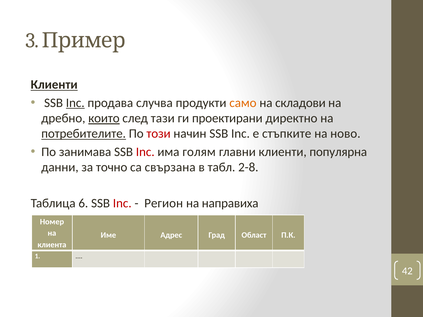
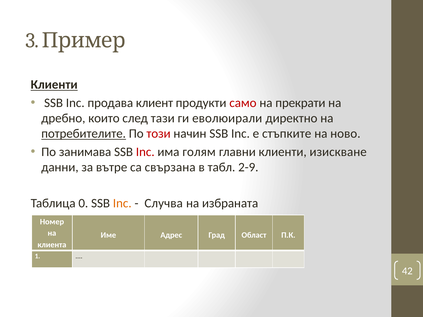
Inc underline: present -> none (75, 103)
случва: случва -> клиент (155, 103)
само colour: orange -> red (243, 103)
складови: складови -> прекрати (300, 103)
които underline: present -> none (104, 118)
проектирани: проектирани -> еволюирали (227, 118)
популярна: популярна -> изискване (338, 152)
точно: точно -> вътре (112, 167)
2-8: 2-8 -> 2-9 (248, 167)
6: 6 -> 0 (83, 204)
Inc colour: red -> orange (122, 204)
Регион: Регион -> Случва (164, 204)
направиха: направиха -> избраната (230, 204)
